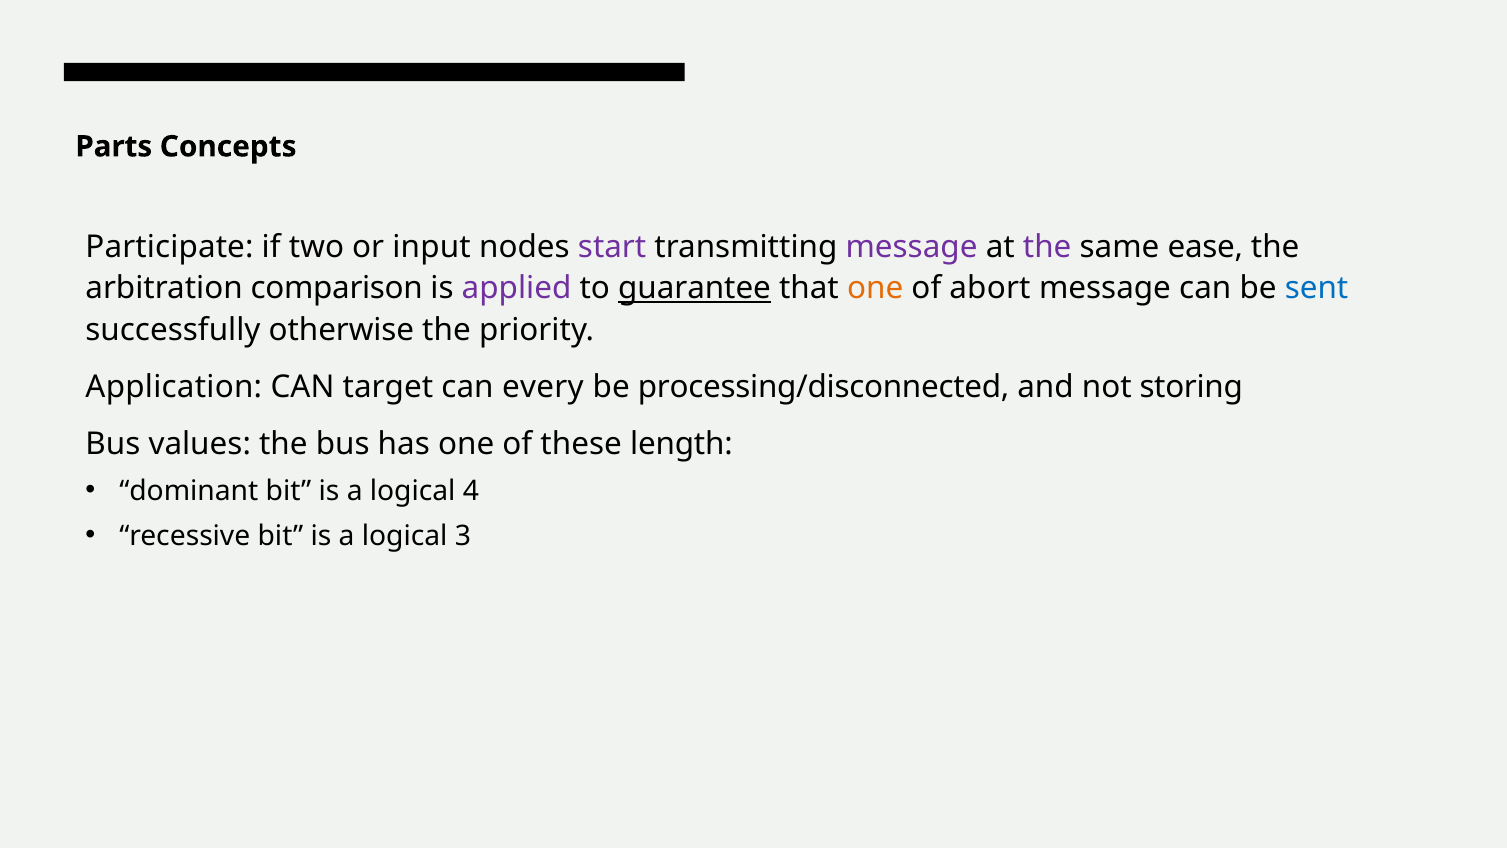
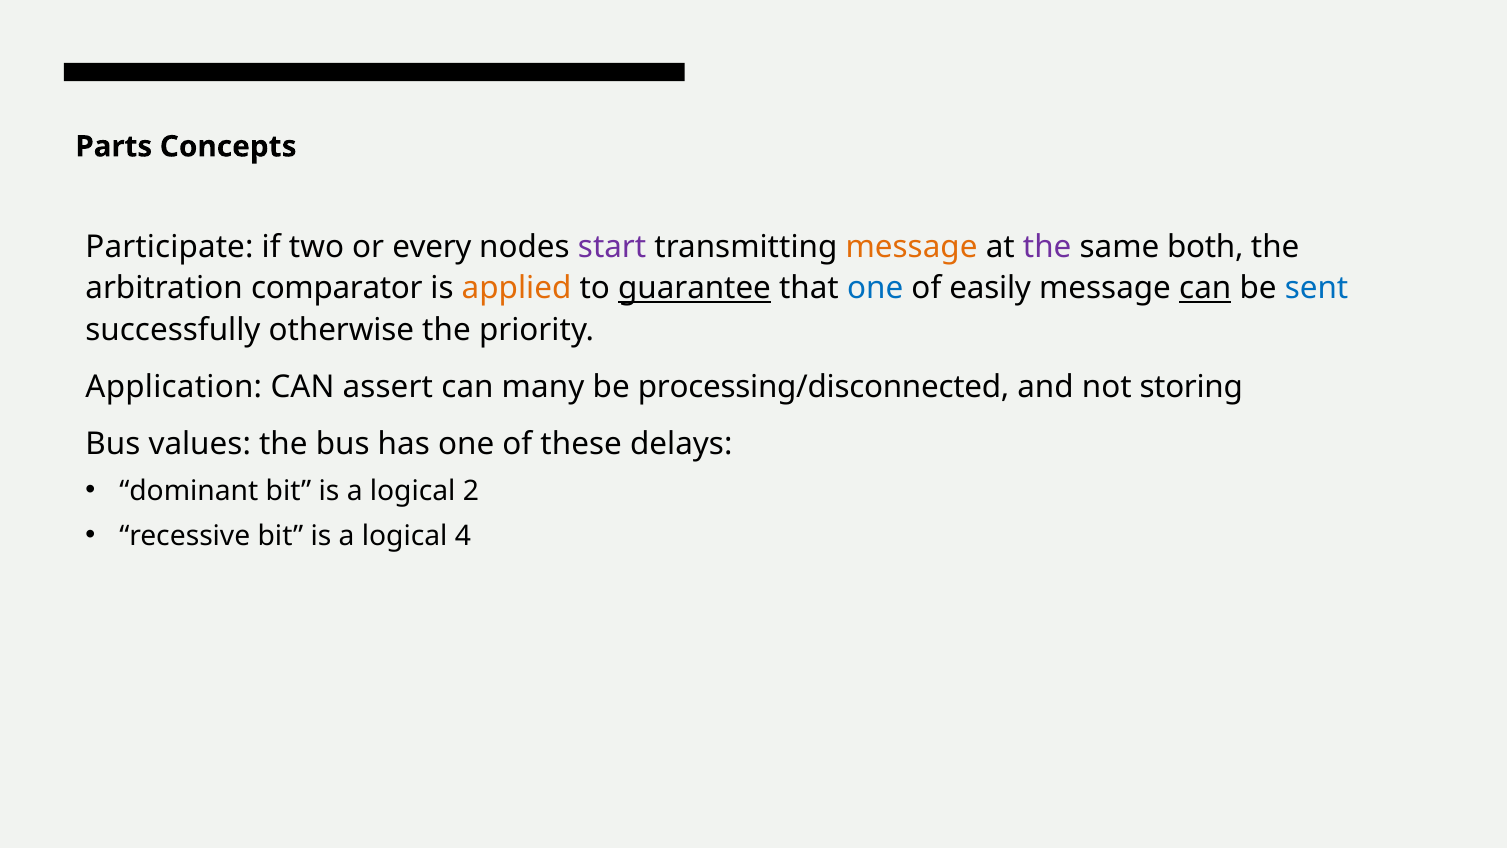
input: input -> every (432, 247)
message colour: purple -> orange (912, 247)
ease: ease -> both (1205, 247)
comparison: comparison -> comparator (337, 288)
applied colour: purple -> orange (517, 288)
one colour: orange -> blue (875, 288)
abort: abort -> easily (990, 288)
can underline: none -> present (1205, 288)
target: target -> assert (388, 387)
every: every -> many (543, 387)
length: length -> delays (681, 444)
4: 4 -> 2 (471, 491)
3: 3 -> 4 (463, 536)
